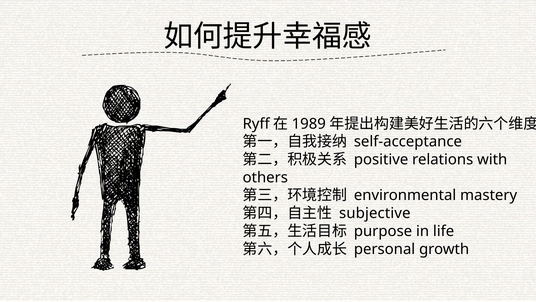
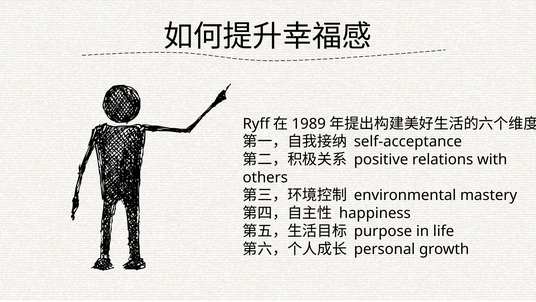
subjective: subjective -> happiness (375, 213)
